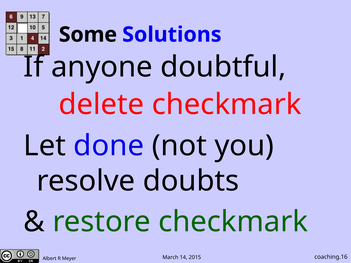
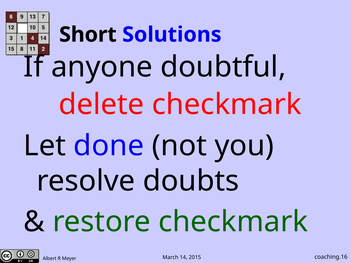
Some: Some -> Short (88, 35)
